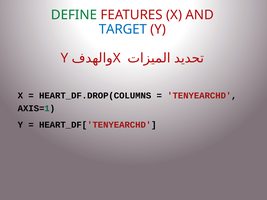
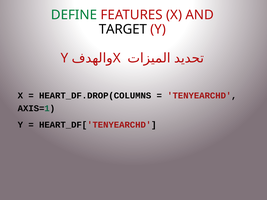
TARGET colour: blue -> black (123, 29)
